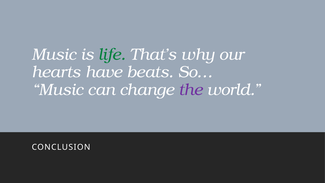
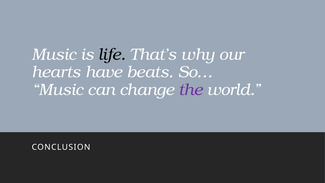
life colour: green -> black (112, 54)
